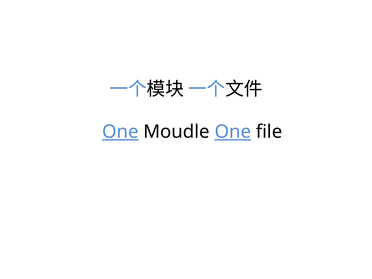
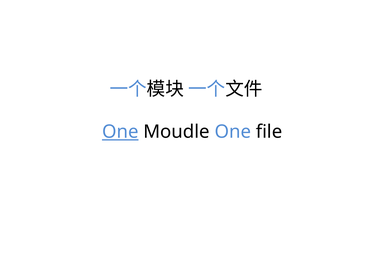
One underline: present -> none (233, 132)
